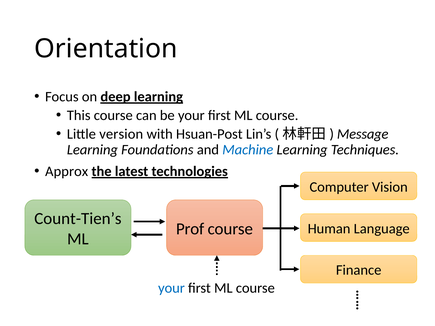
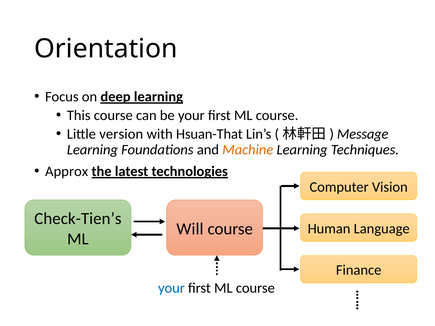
Hsuan-Post: Hsuan-Post -> Hsuan-That (209, 134)
Machine colour: blue -> orange (248, 150)
Count-Tien’s: Count-Tien’s -> Check-Tien’s (78, 219)
Prof: Prof -> Will (190, 229)
